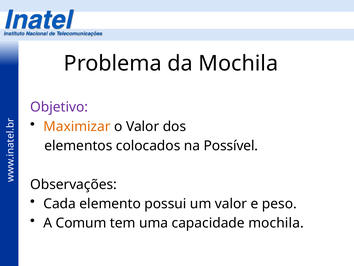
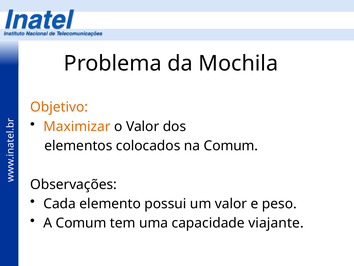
Objetivo colour: purple -> orange (59, 107)
na Possível: Possível -> Comum (231, 146)
capacidade mochila: mochila -> viajante (276, 223)
